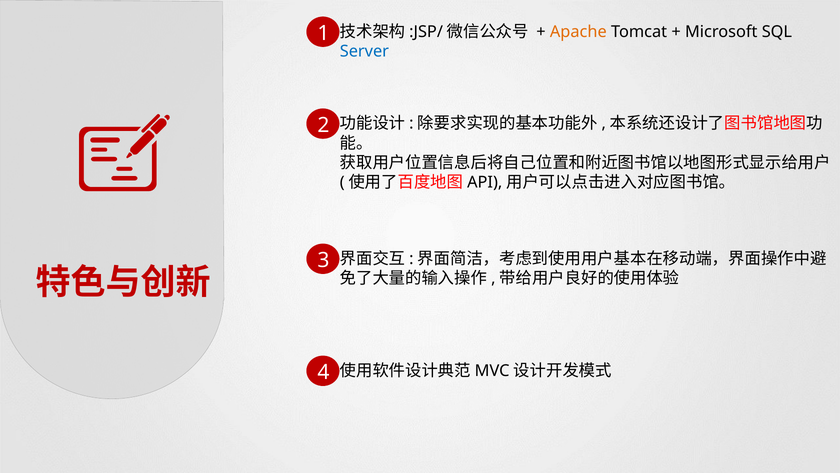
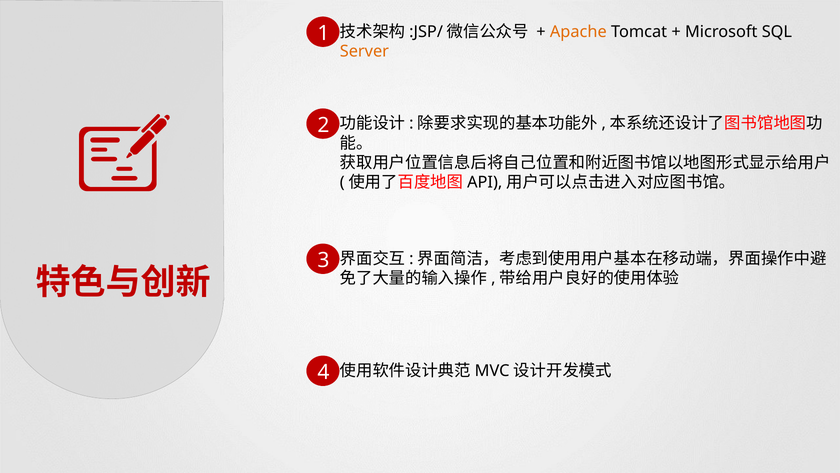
Server colour: blue -> orange (364, 51)
